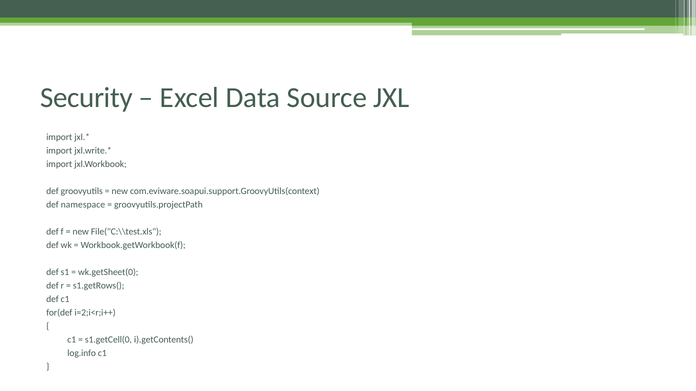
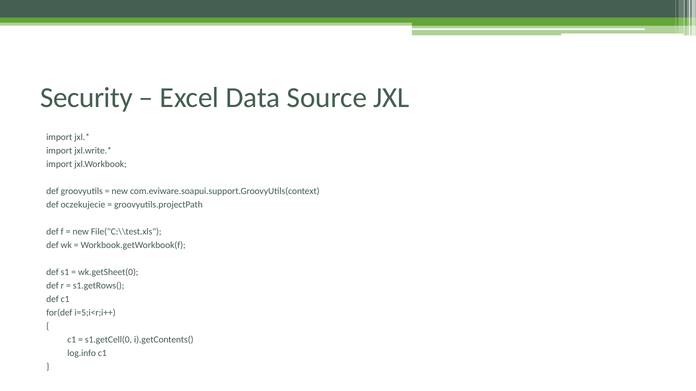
namespace: namespace -> oczekujecie (83, 205)
i=2;i<r;i++: i=2;i<r;i++ -> i=5;i<r;i++ (95, 313)
